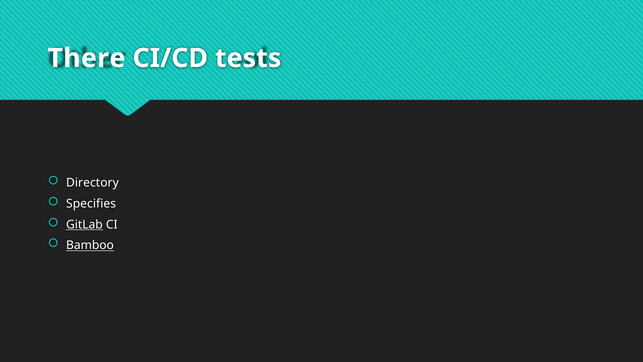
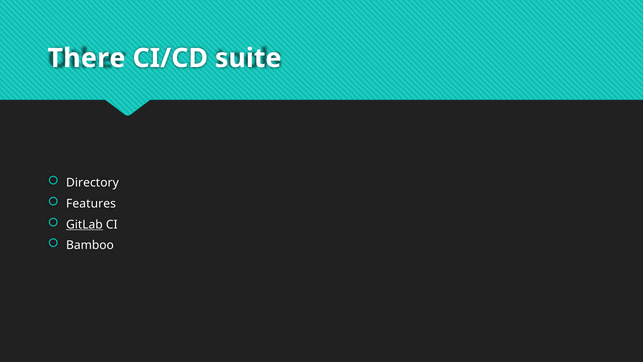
tests: tests -> suite (248, 58)
Specifies: Specifies -> Features (91, 203)
Bamboo underline: present -> none (90, 245)
